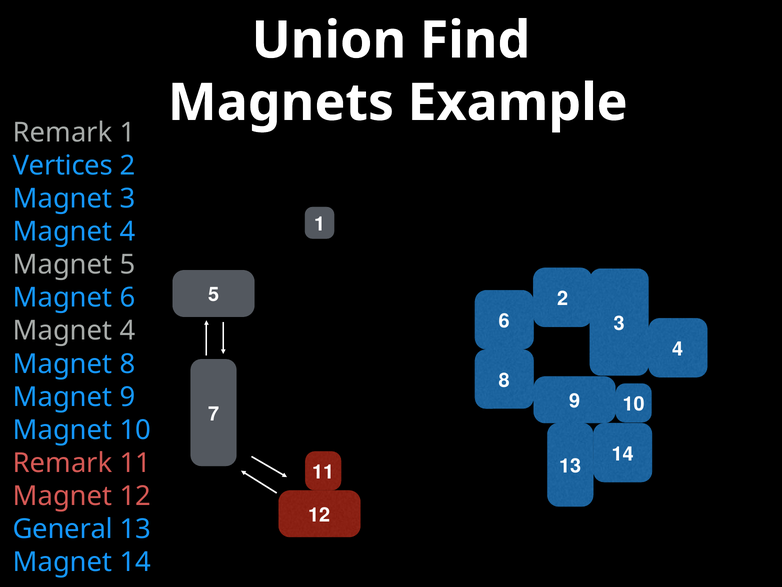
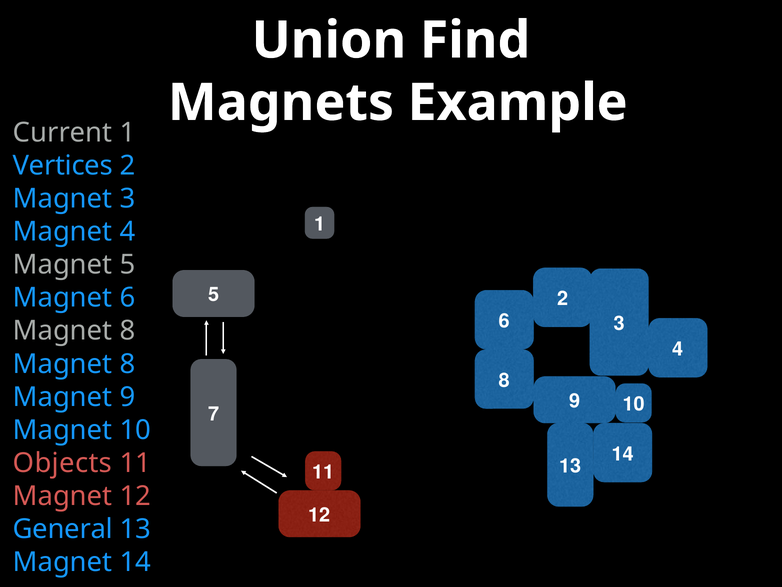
Remark: Remark -> Current (63, 133)
4: 4 -> 8 (127, 331)
Remark: Remark -> Objects (62, 463)
